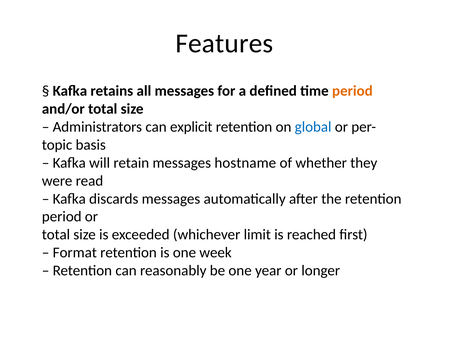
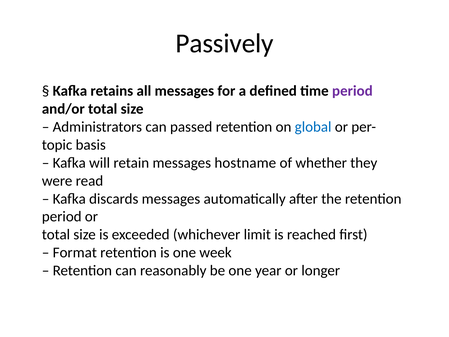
Features: Features -> Passively (225, 43)
period colour: orange -> purple (352, 91)
explicit: explicit -> passed (191, 127)
